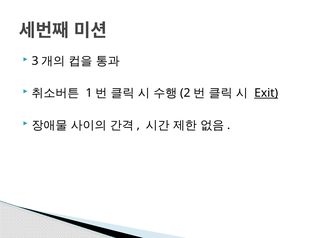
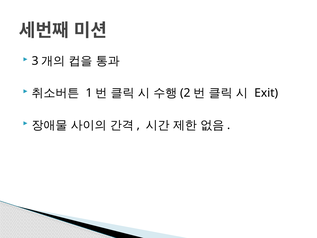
Exit underline: present -> none (266, 93)
